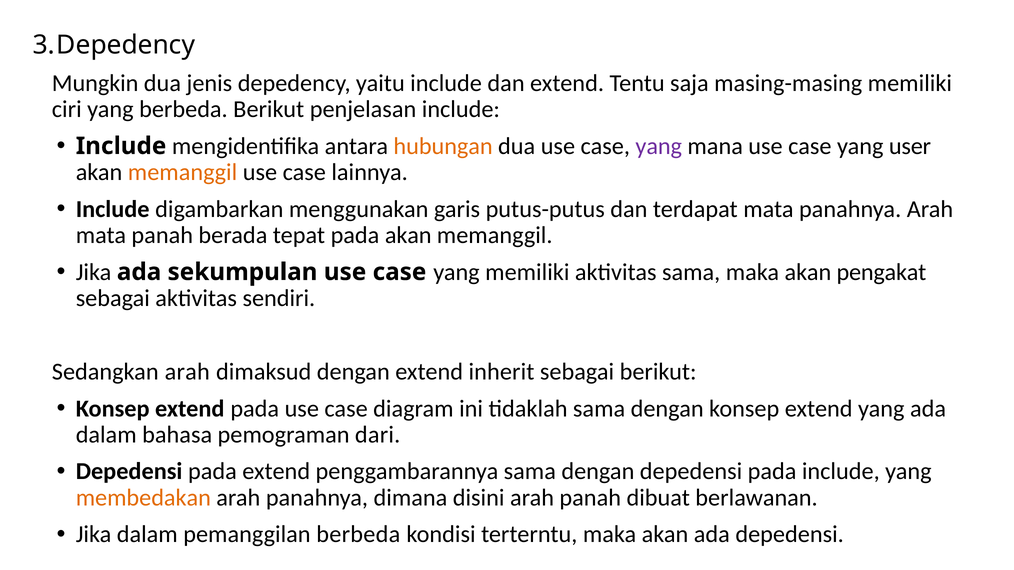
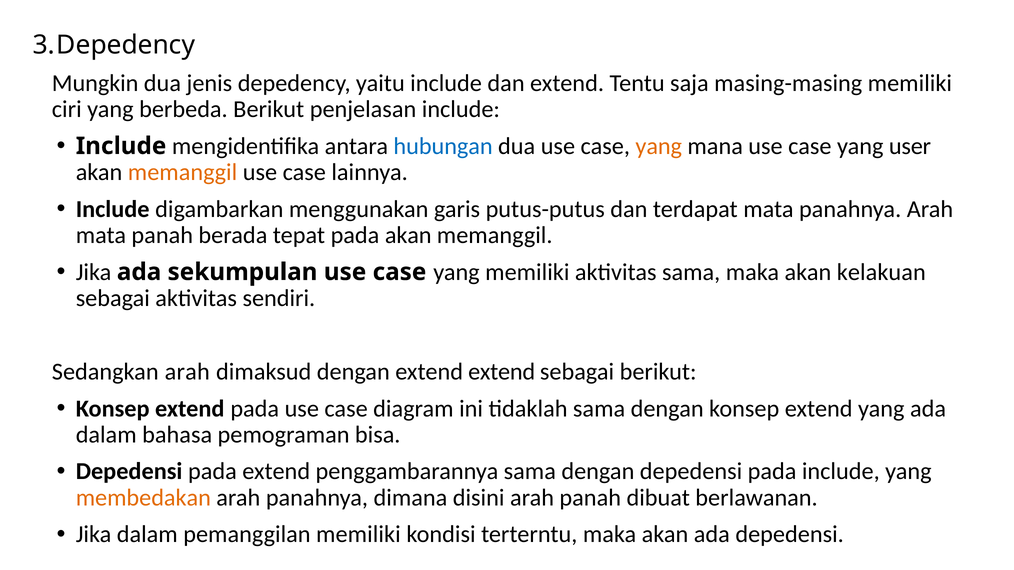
hubungan colour: orange -> blue (443, 146)
yang colour: purple -> orange (659, 146)
pengakat: pengakat -> kelakuan (881, 272)
extend inherit: inherit -> extend (502, 372)
dari: dari -> bisa (378, 435)
pemanggilan berbeda: berbeda -> memiliki (358, 535)
